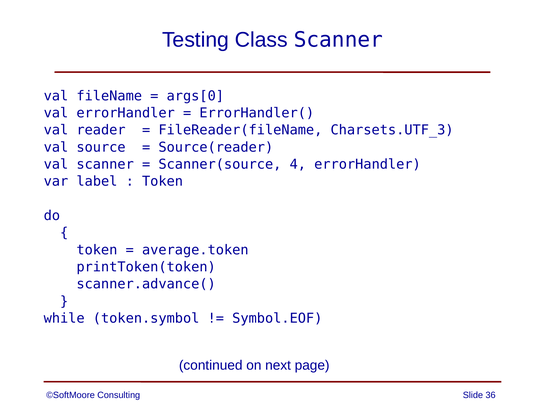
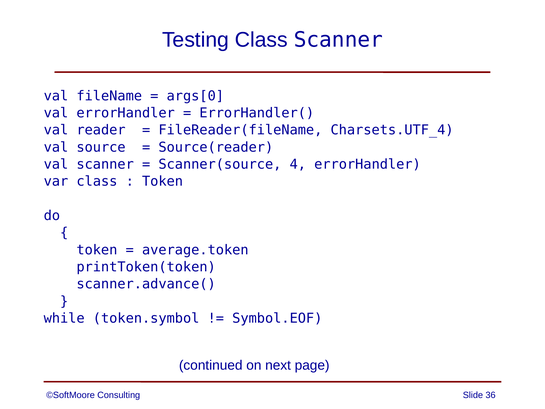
Charsets.UTF_3: Charsets.UTF_3 -> Charsets.UTF_4 (392, 130)
var label: label -> class (97, 181)
